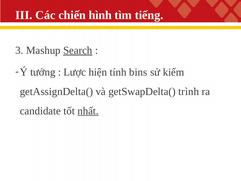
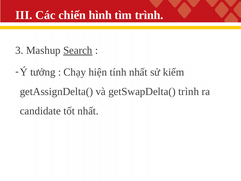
tìm tiếng: tiếng -> trình (149, 15)
Lược: Lược -> Chạy (75, 72)
tính bins: bins -> nhất (138, 72)
nhất underline: present -> none (88, 111)
